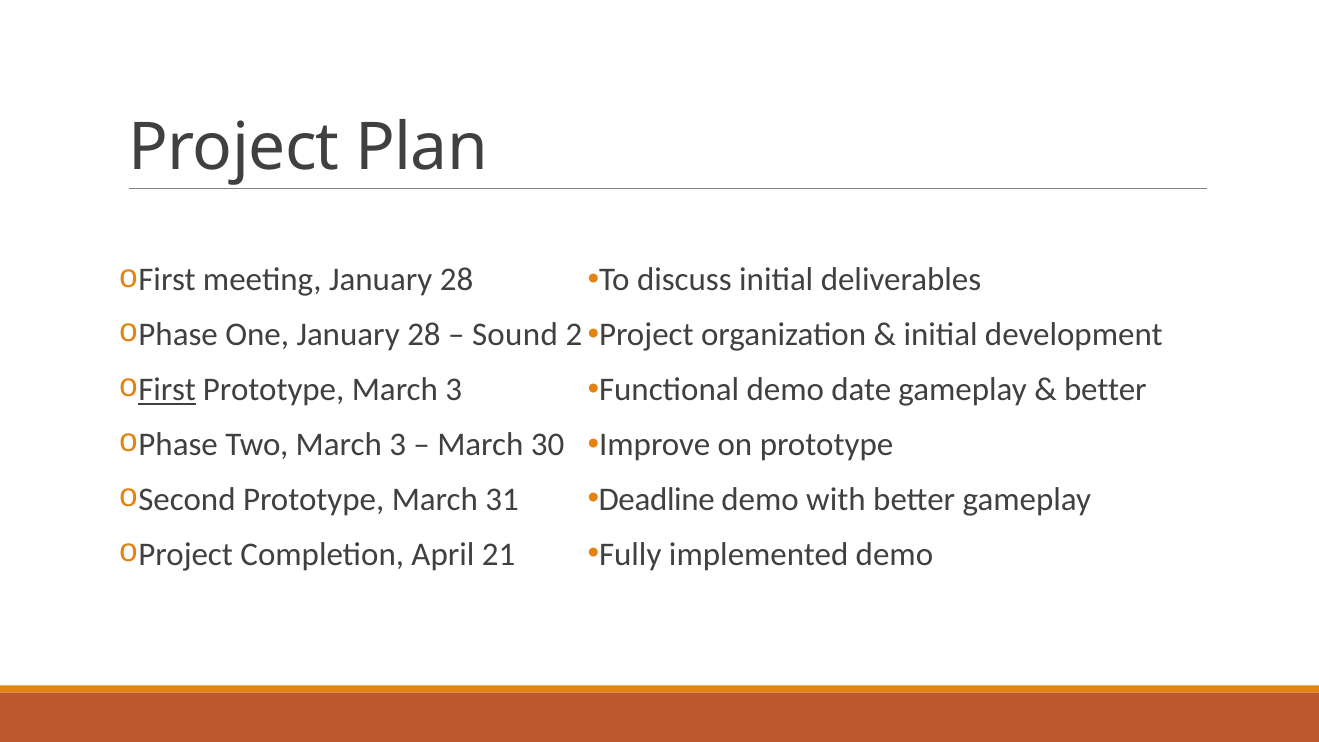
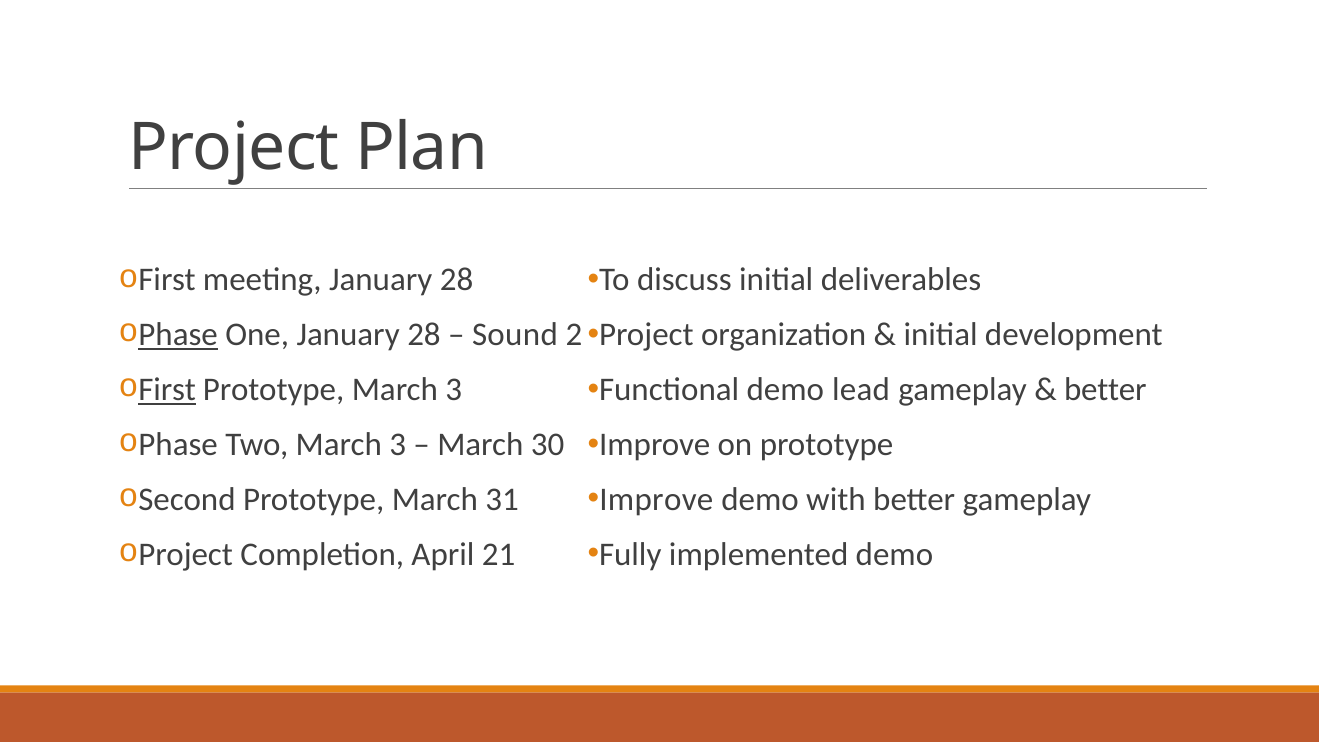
Phase underline: none -> present (178, 335)
date: date -> lead (861, 390)
Deadline: Deadline -> Improve (656, 499)
